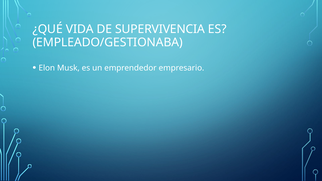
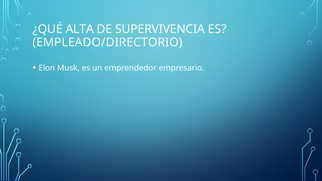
VIDA: VIDA -> ALTA (80, 29)
EMPLEADO/GESTIONABA: EMPLEADO/GESTIONABA -> EMPLEADO/DIRECTORIO (108, 42)
